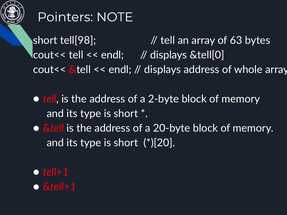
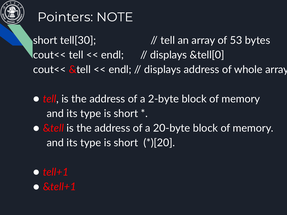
tell[98: tell[98 -> tell[30 (78, 40)
63: 63 -> 53 (236, 40)
